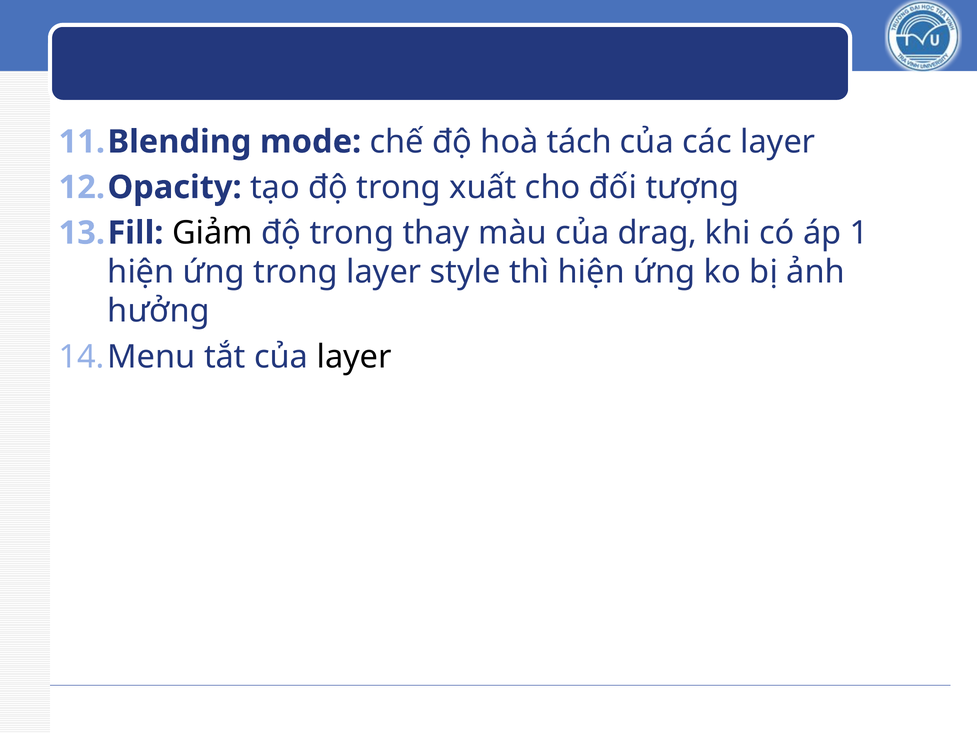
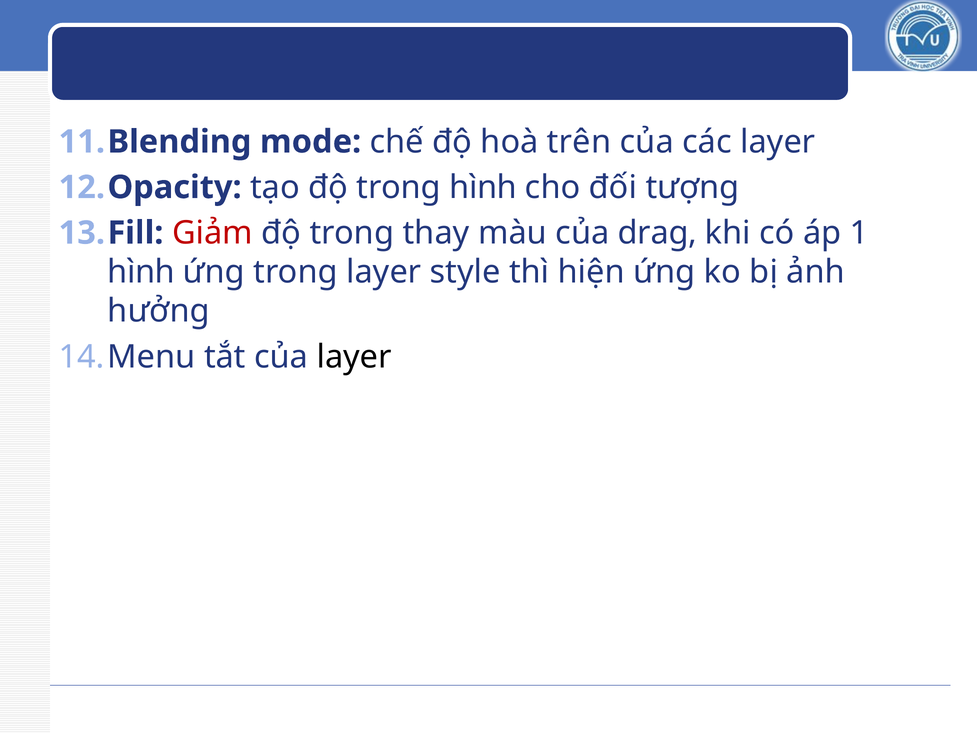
tách: tách -> trên (579, 142)
trong xuất: xuất -> hình (483, 187)
Giảm colour: black -> red (213, 233)
hiện: hiện -> hình (141, 272)
